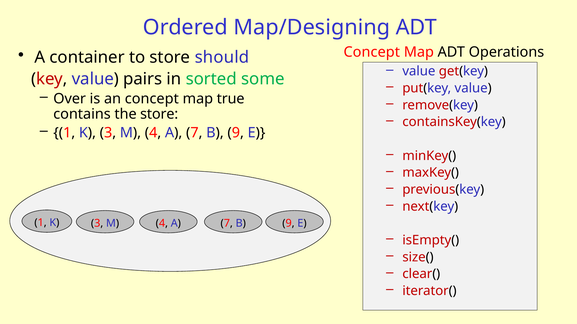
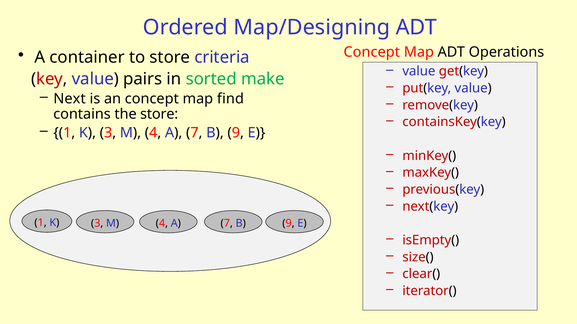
should: should -> criteria (222, 57)
some: some -> make (263, 79)
Over: Over -> Next (70, 99)
true: true -> find (230, 99)
